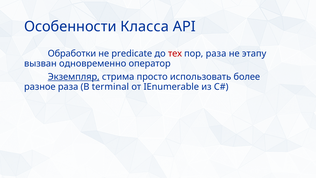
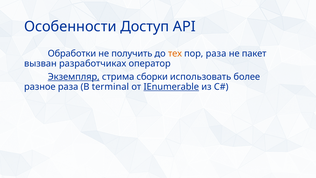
Класса: Класса -> Доступ (145, 27)
predicate: predicate -> получить (132, 53)
тех colour: red -> orange (175, 53)
этапу: этапу -> пакет (254, 53)
одновременно: одновременно -> разработчиках (93, 63)
просто: просто -> сборки (152, 77)
IEnumerable underline: none -> present (171, 87)
